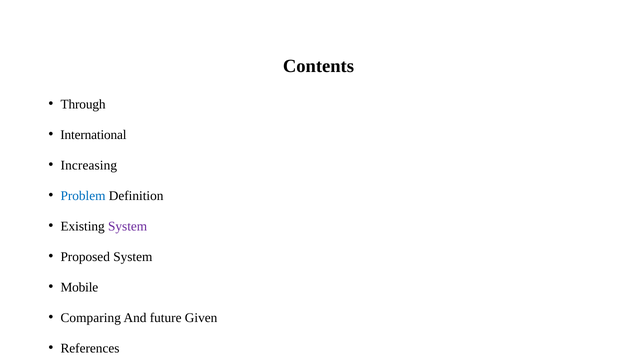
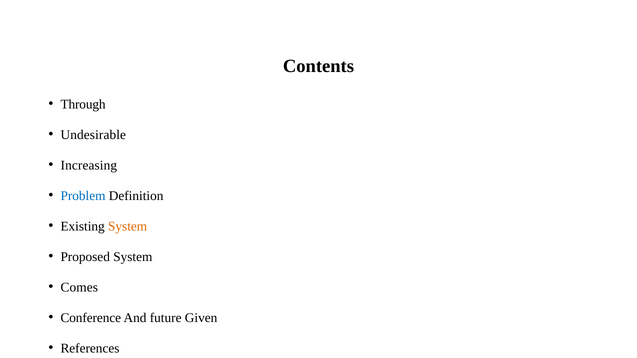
International: International -> Undesirable (93, 135)
System colour: purple -> orange (128, 226)
Mobile: Mobile -> Comes (79, 287)
Comparing: Comparing -> Conference (91, 318)
